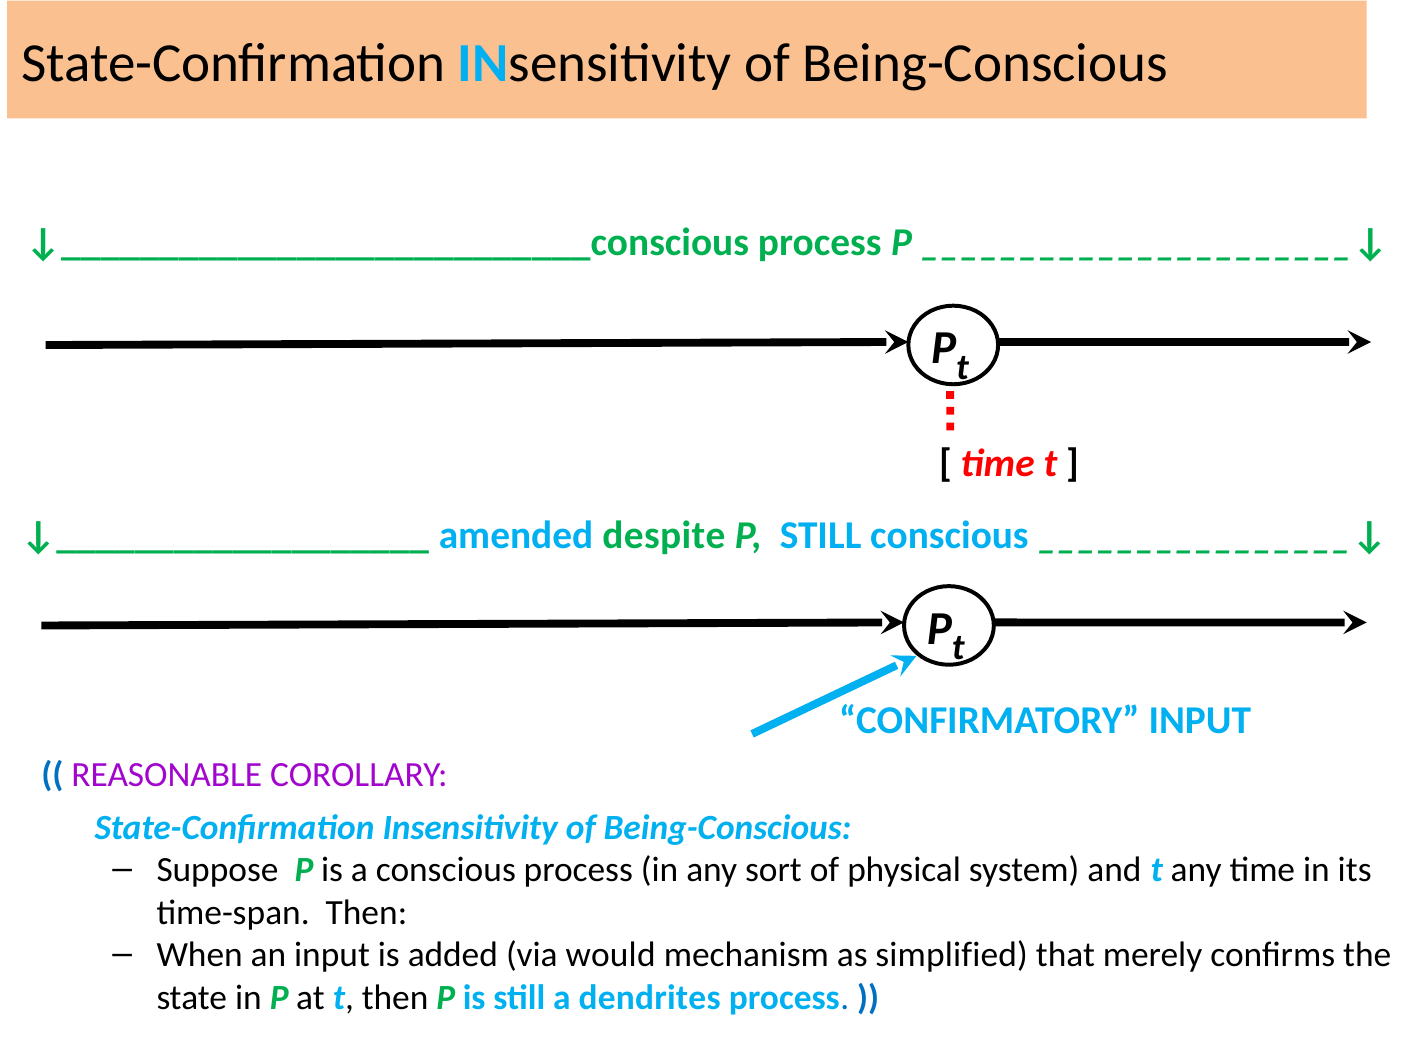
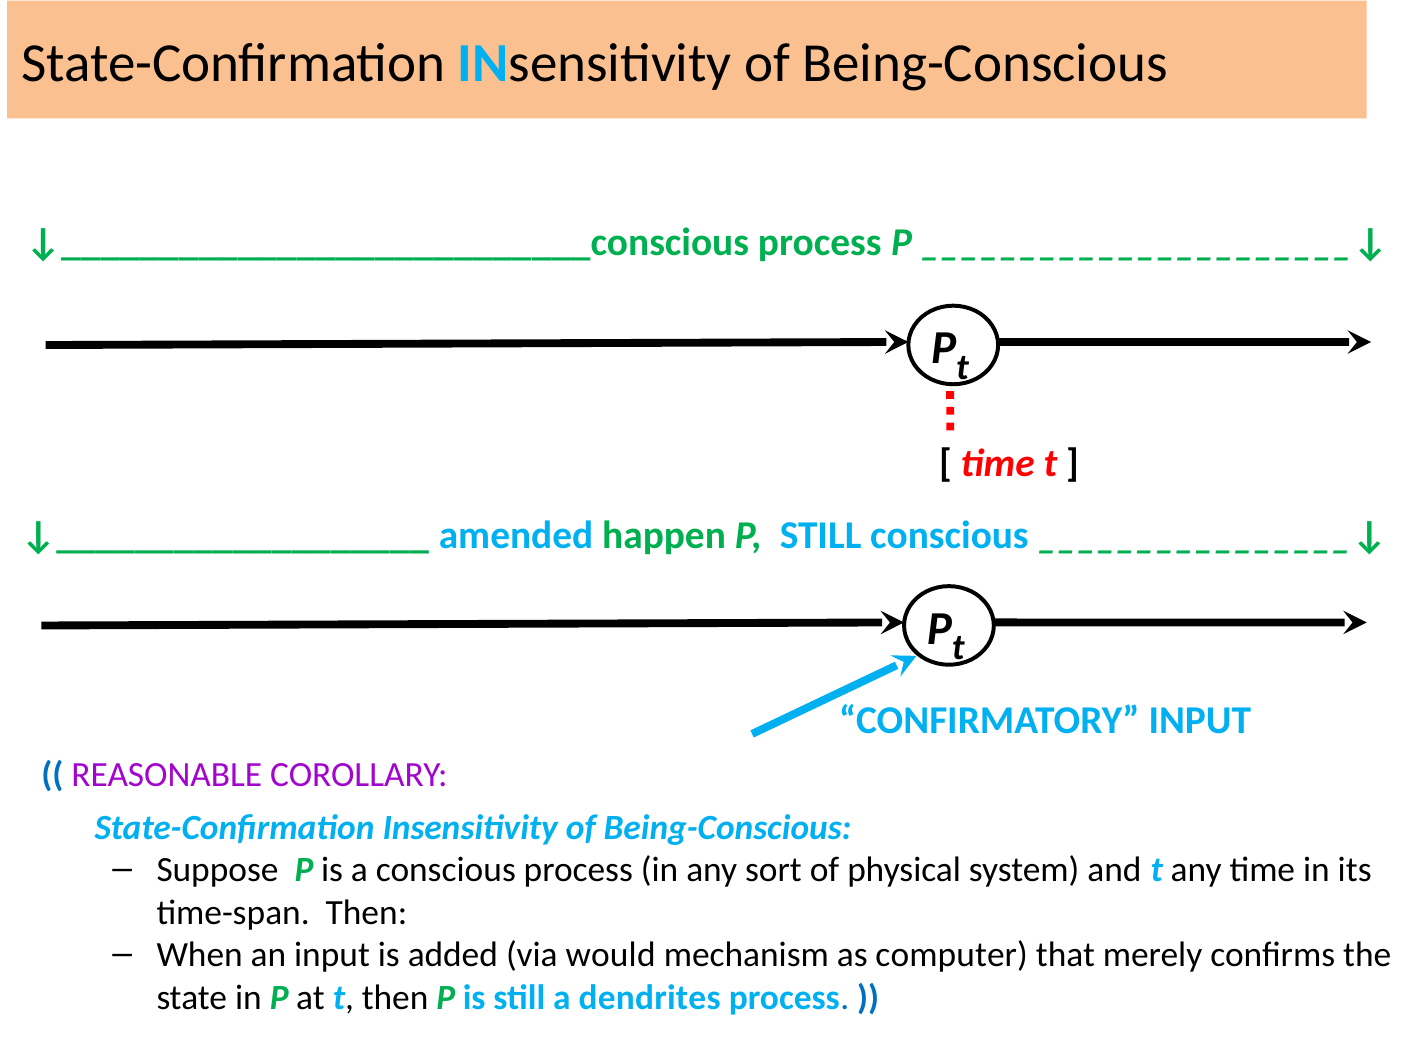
despite: despite -> happen (664, 535)
simplified: simplified -> computer (952, 955)
